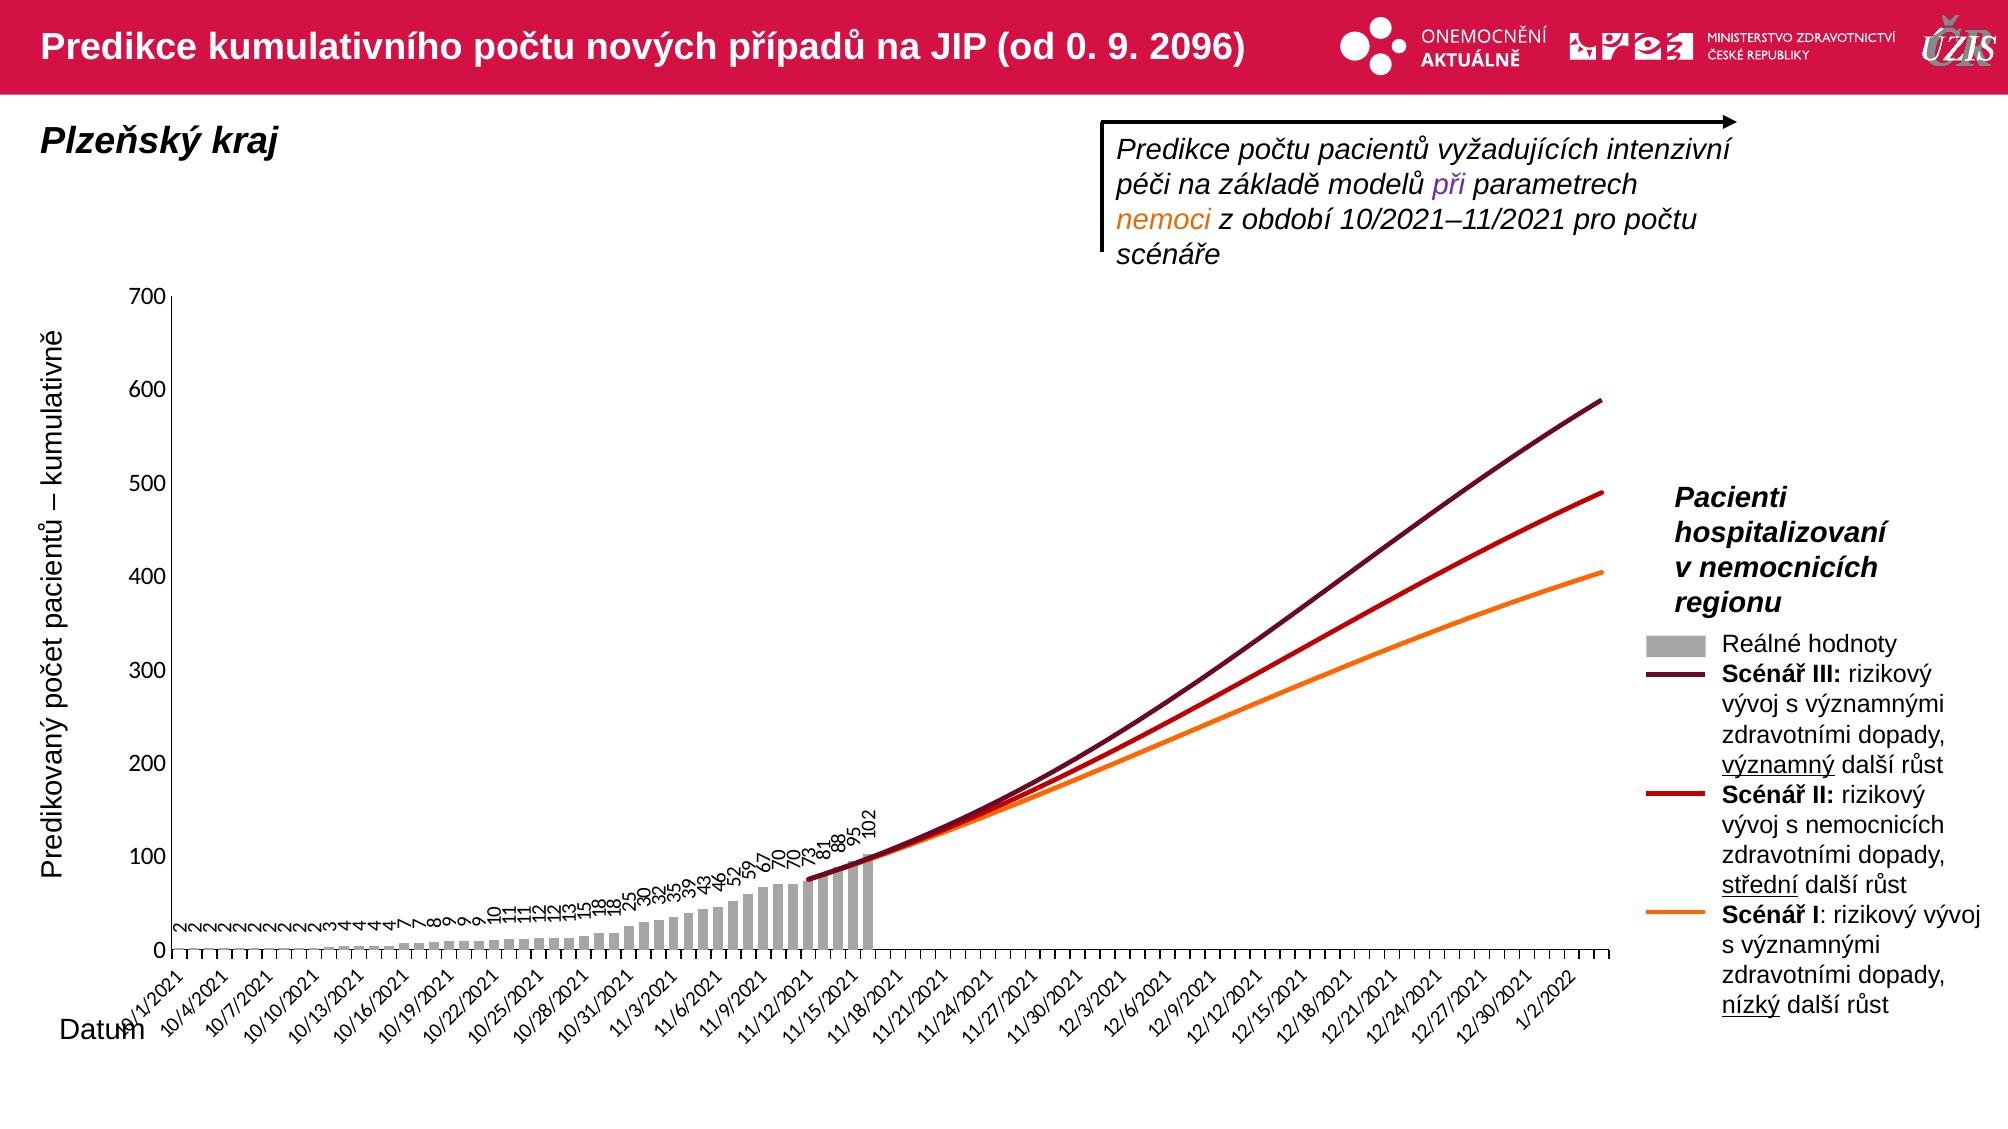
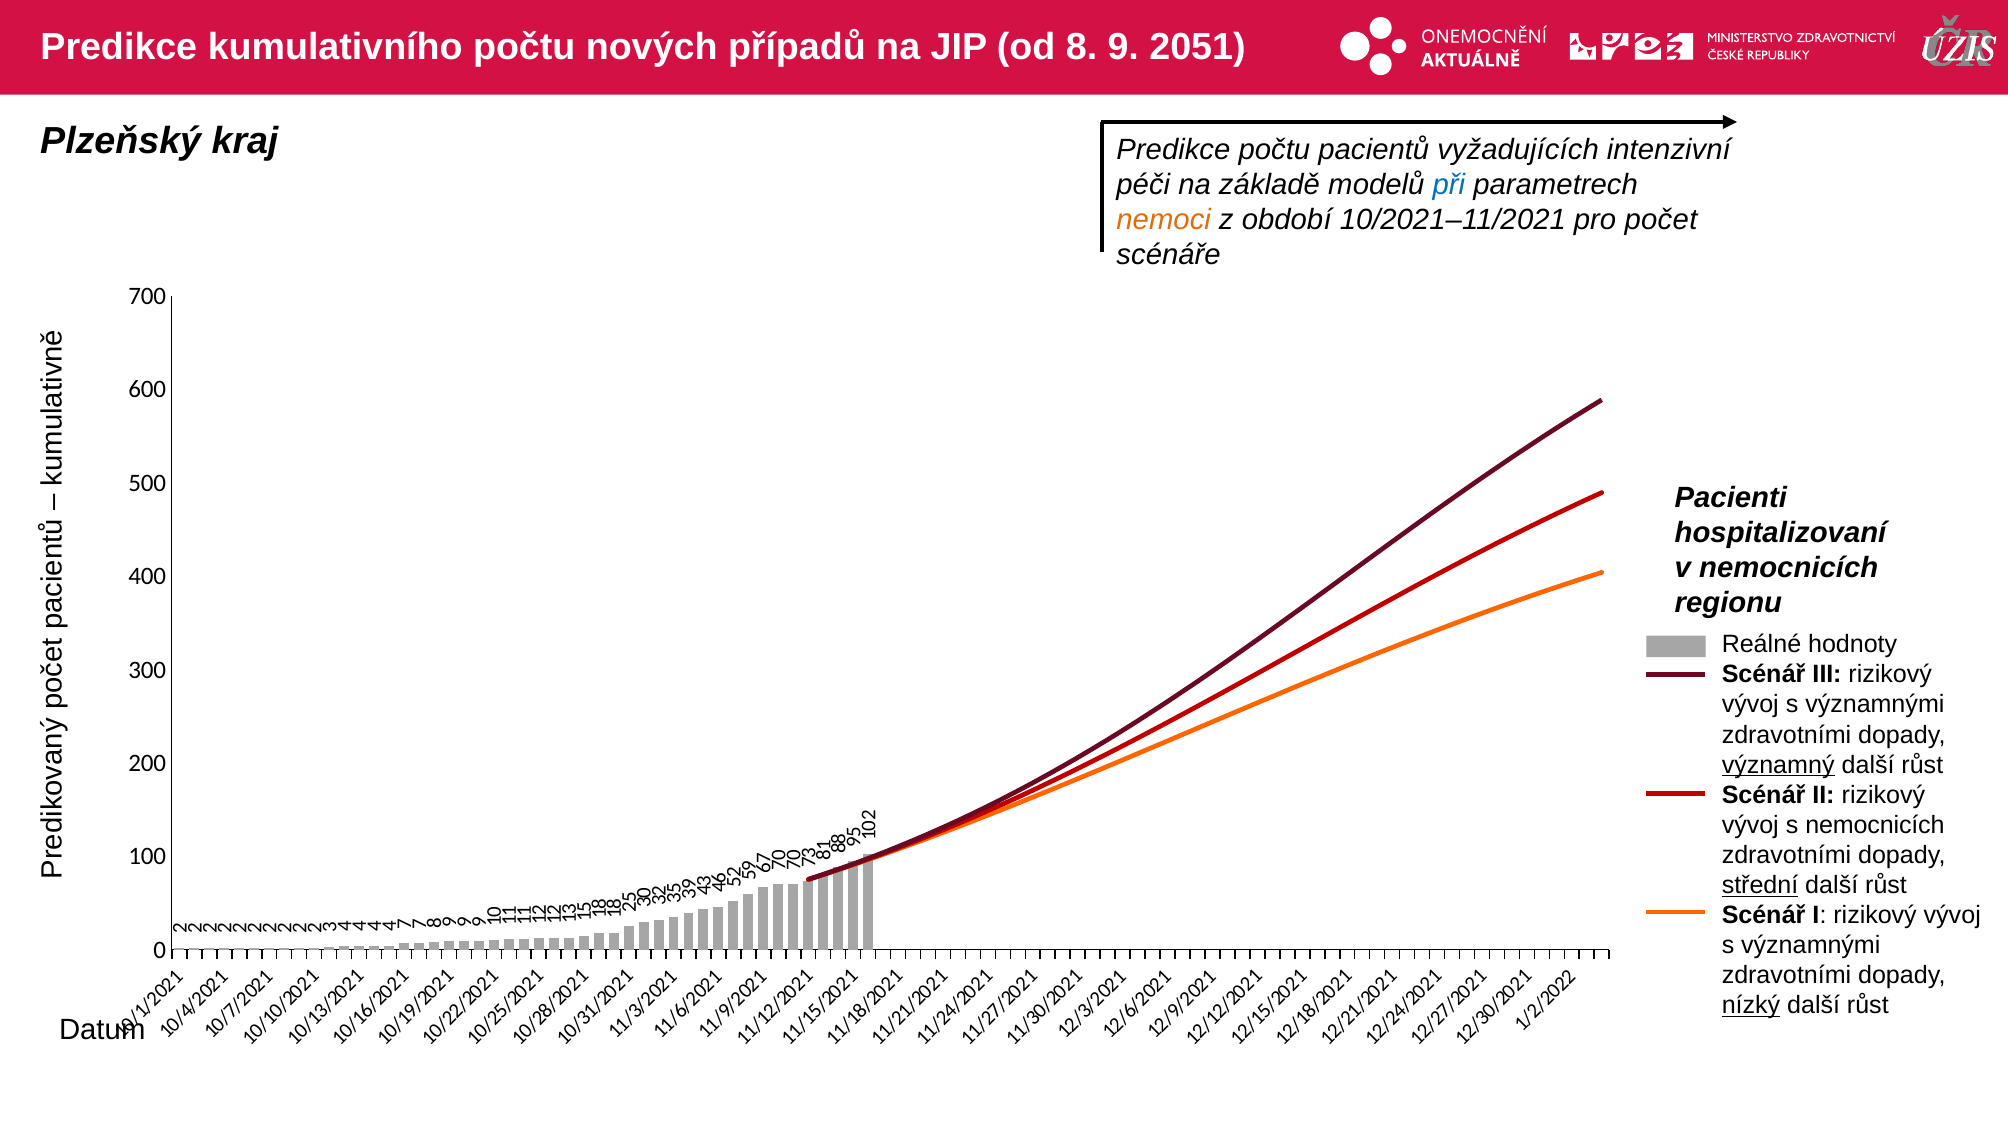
od 0: 0 -> 8 (1081, 47)
2096: 2096 -> 2051 (1198, 47)
při colour: purple -> blue (1449, 185)
pro počtu: počtu -> počet (1661, 220)
